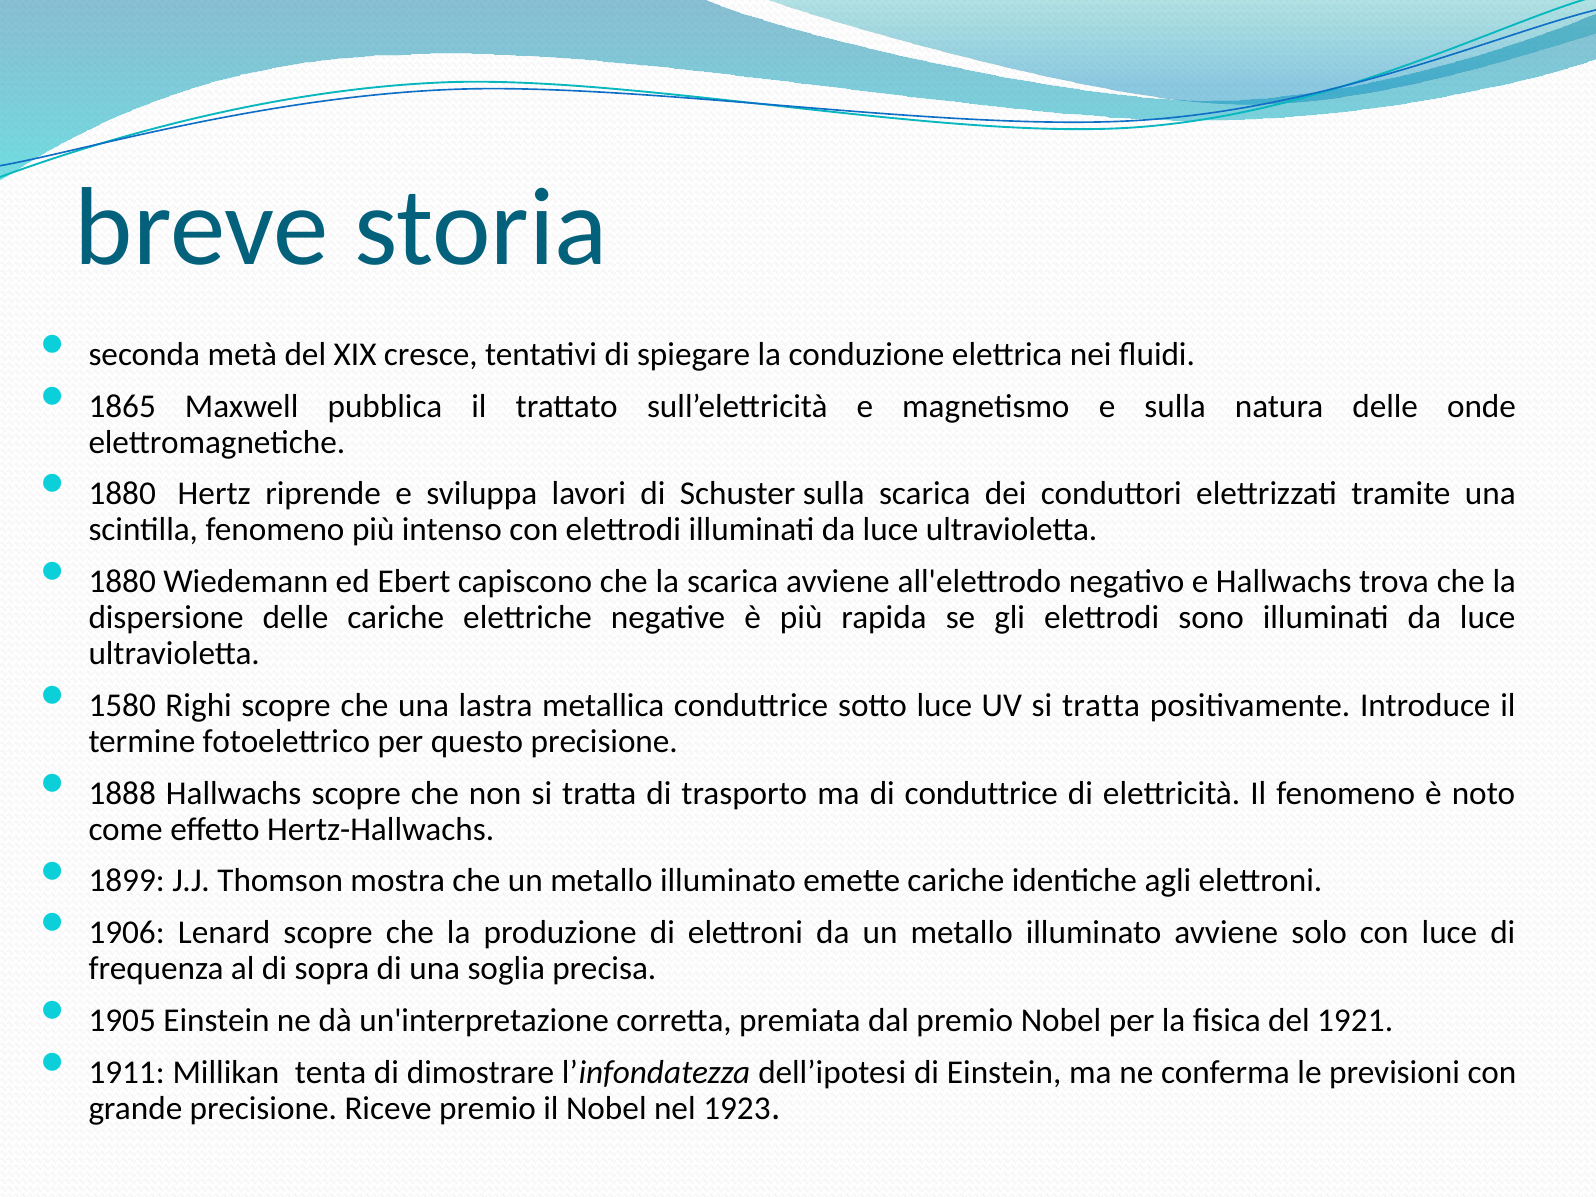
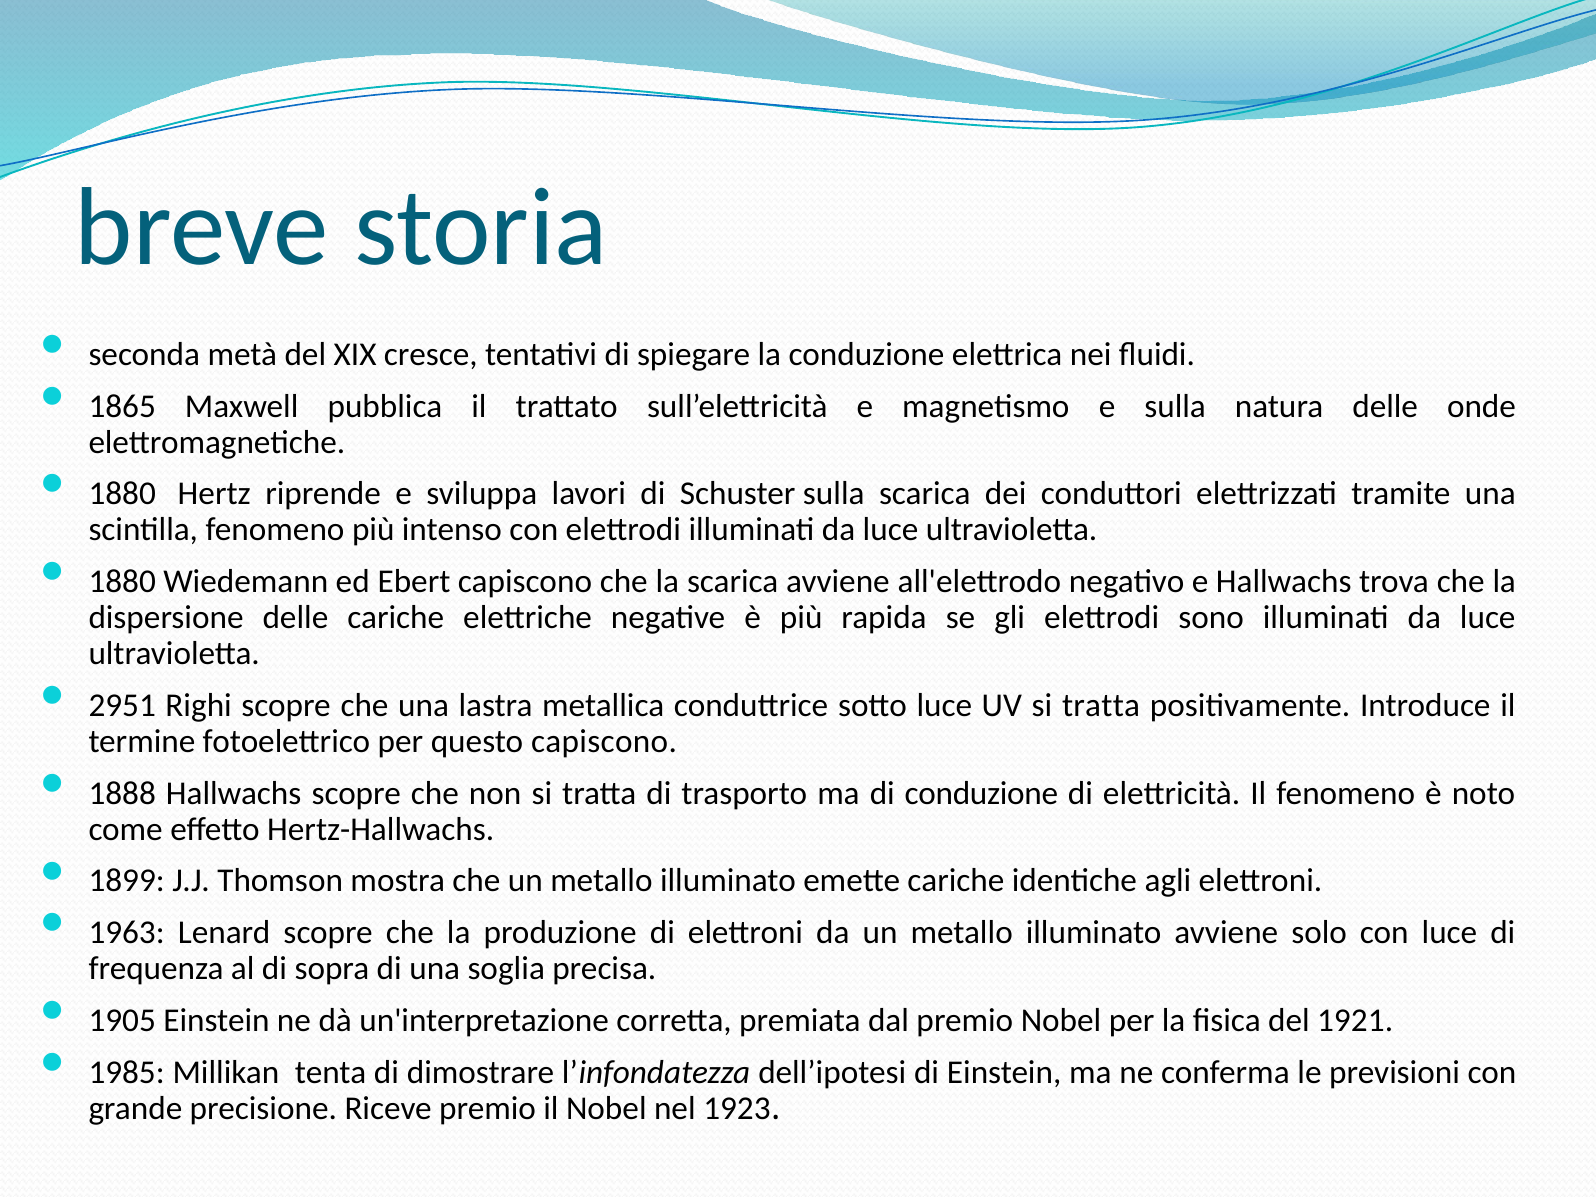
1580: 1580 -> 2951 (122, 705)
questo precisione: precisione -> capiscono (604, 741)
di conduttrice: conduttrice -> conduzione (981, 793)
1906: 1906 -> 1963 (127, 933)
1911: 1911 -> 1985 (127, 1072)
